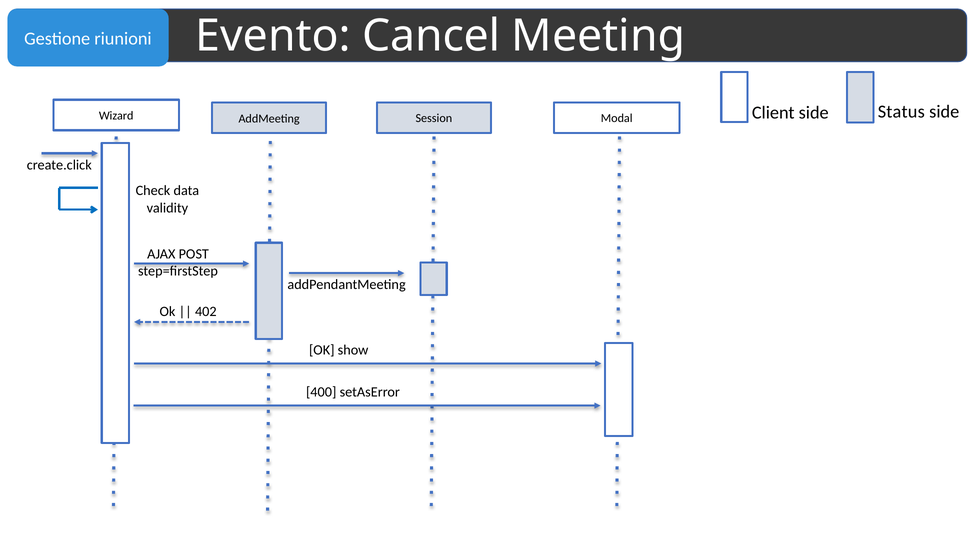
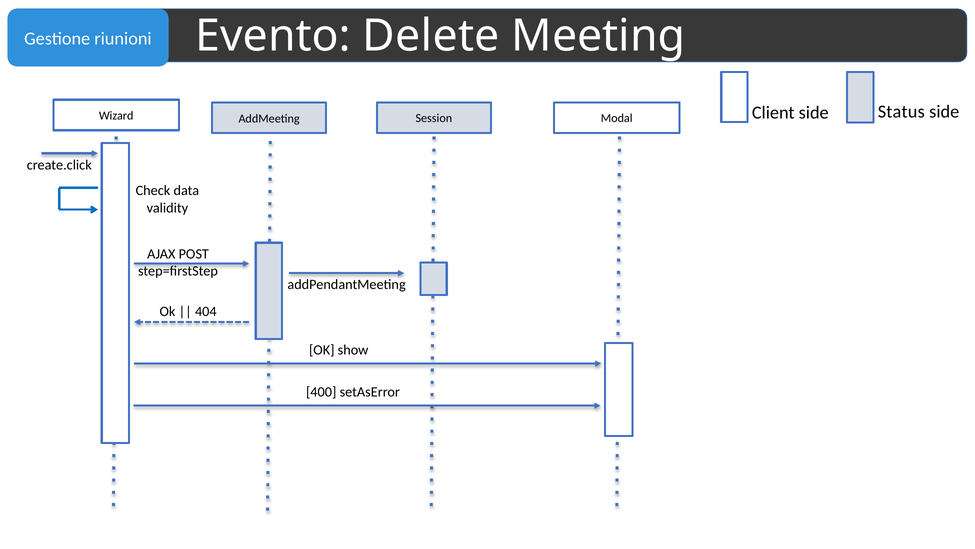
Cancel: Cancel -> Delete (431, 36)
402: 402 -> 404 (206, 311)
